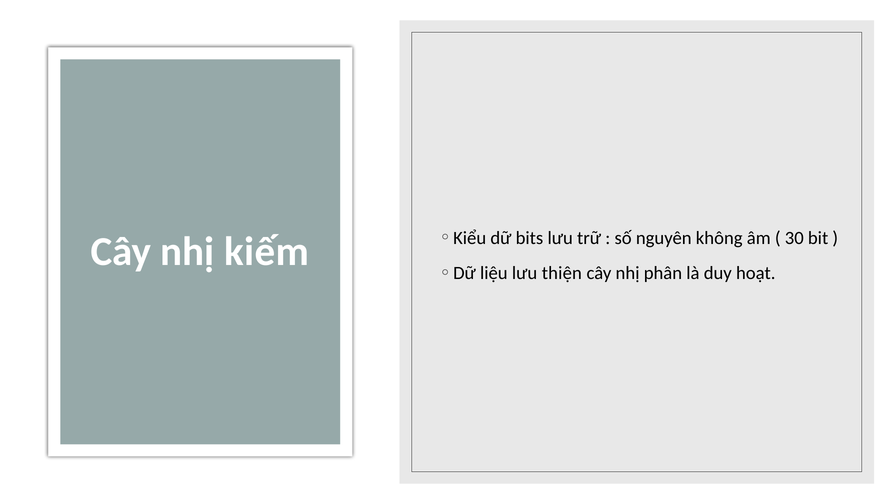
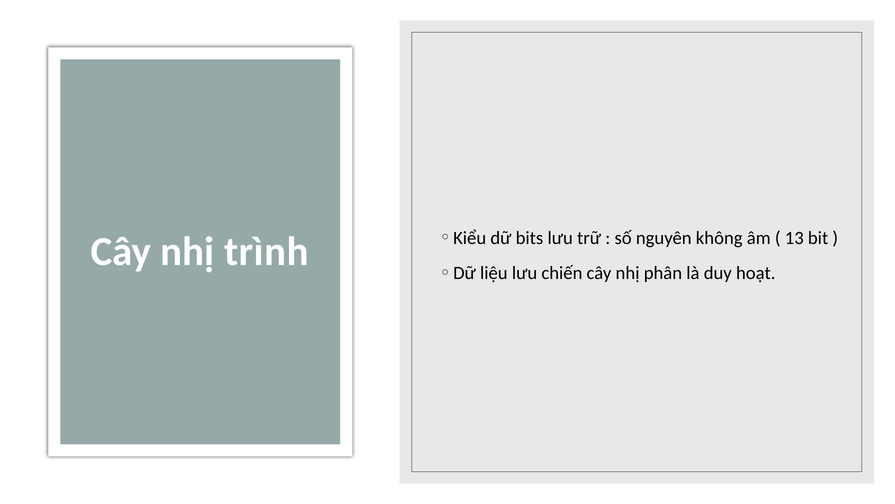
kiếm: kiếm -> trình (267, 251)
30: 30 -> 13 (794, 238)
thiện: thiện -> chiến (562, 273)
